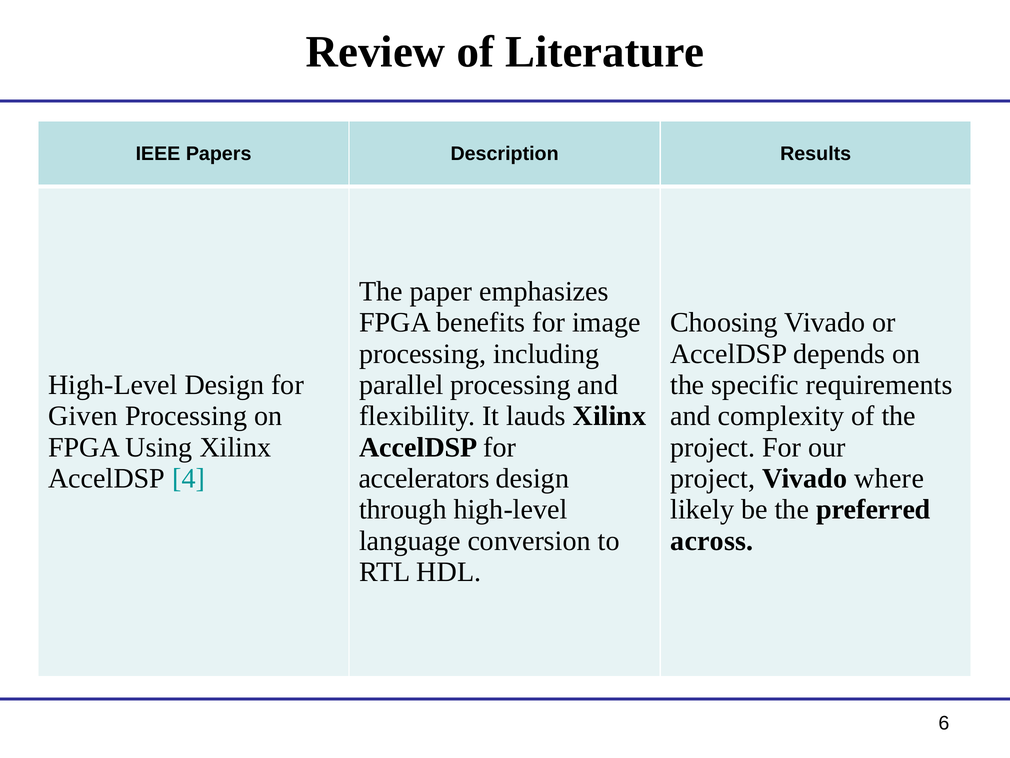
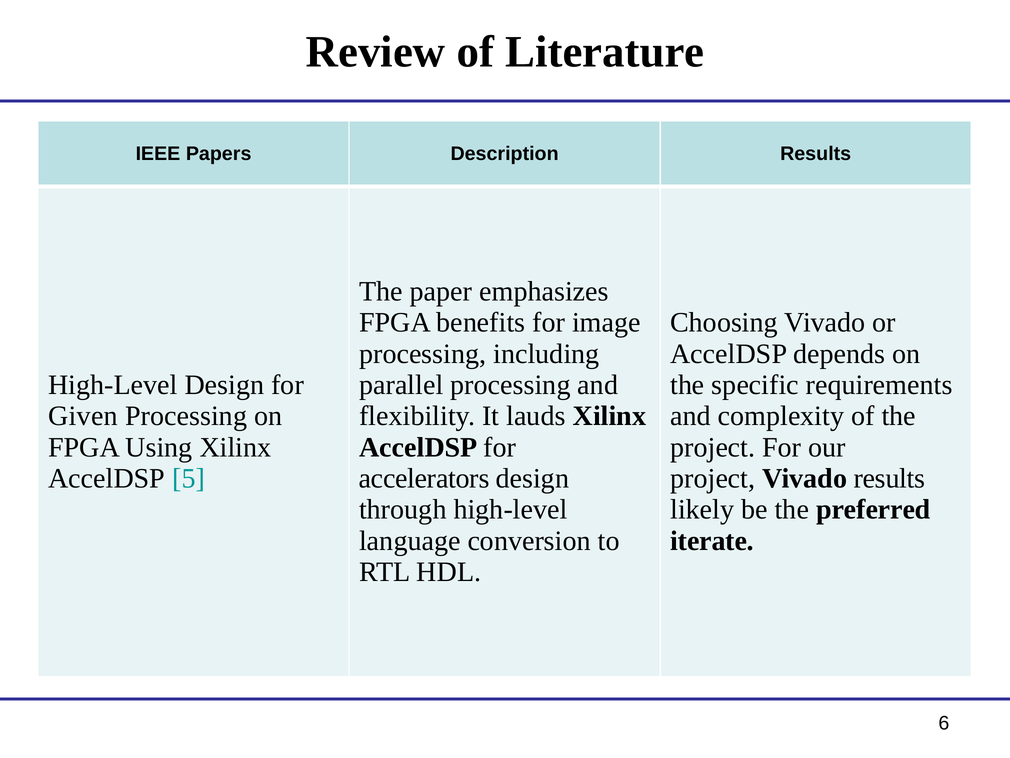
4: 4 -> 5 (189, 478)
Vivado where: where -> results (889, 478)
across: across -> iterate (712, 540)
